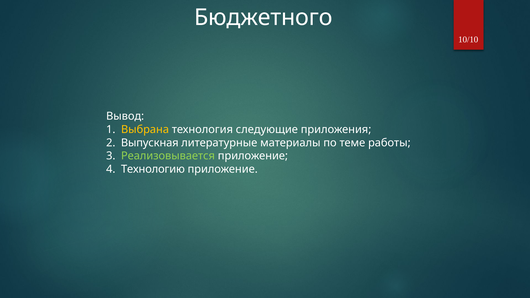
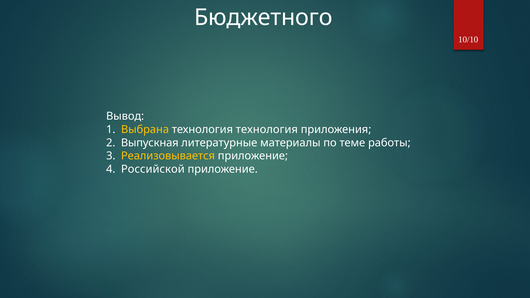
технология следующие: следующие -> технология (267, 130)
Реализовывается colour: light green -> yellow (168, 156)
Технологию: Технологию -> Российской (153, 169)
